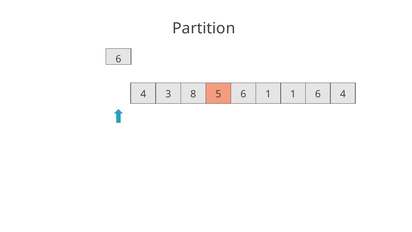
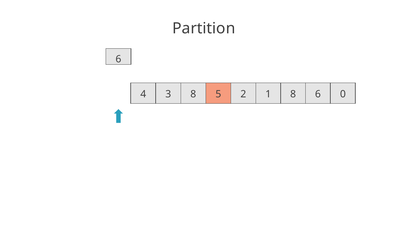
5 6: 6 -> 2 (243, 94)
1 1: 1 -> 8 (293, 94)
4: 4 -> 0 (343, 94)
